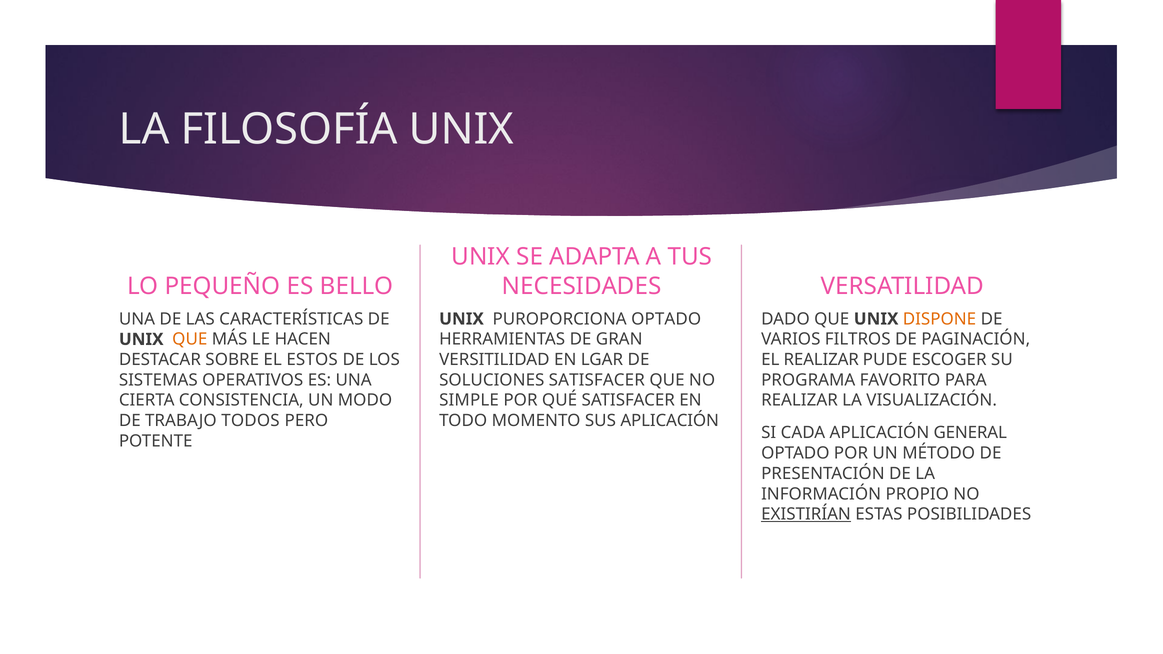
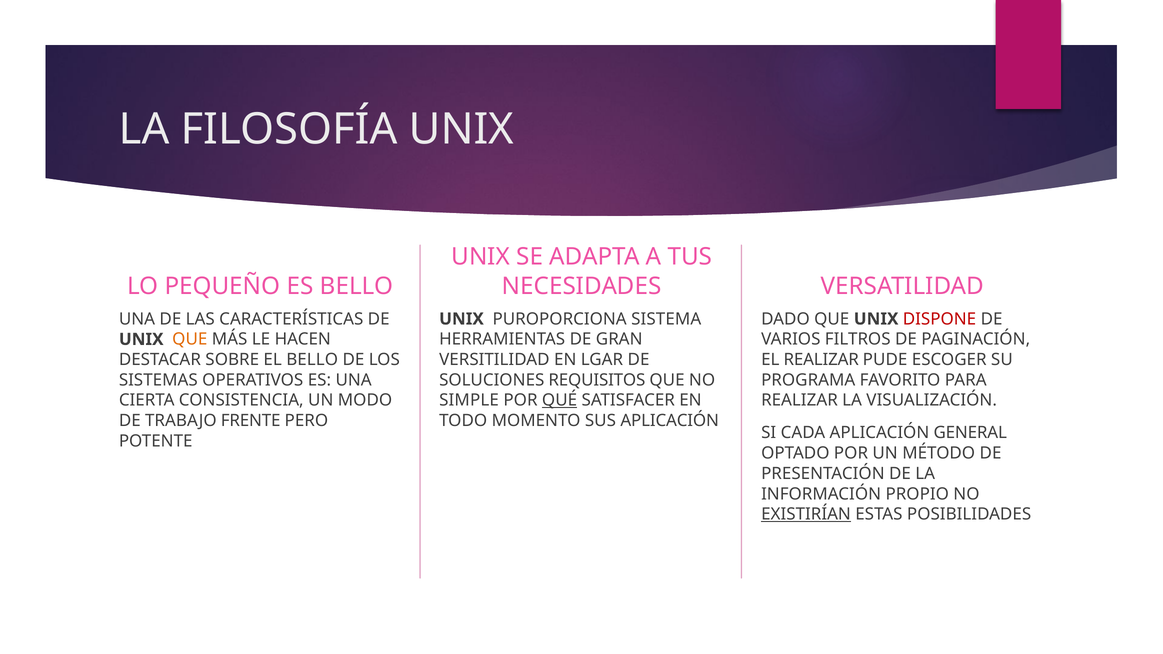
DISPONE colour: orange -> red (939, 319)
PUROPORCIONA OPTADO: OPTADO -> SISTEMA (666, 319)
EL ESTOS: ESTOS -> BELLO (312, 360)
SOLUCIONES SATISFACER: SATISFACER -> REQUISITOS (597, 380)
QUÉ underline: none -> present (560, 401)
TODOS: TODOS -> FRENTE (251, 421)
